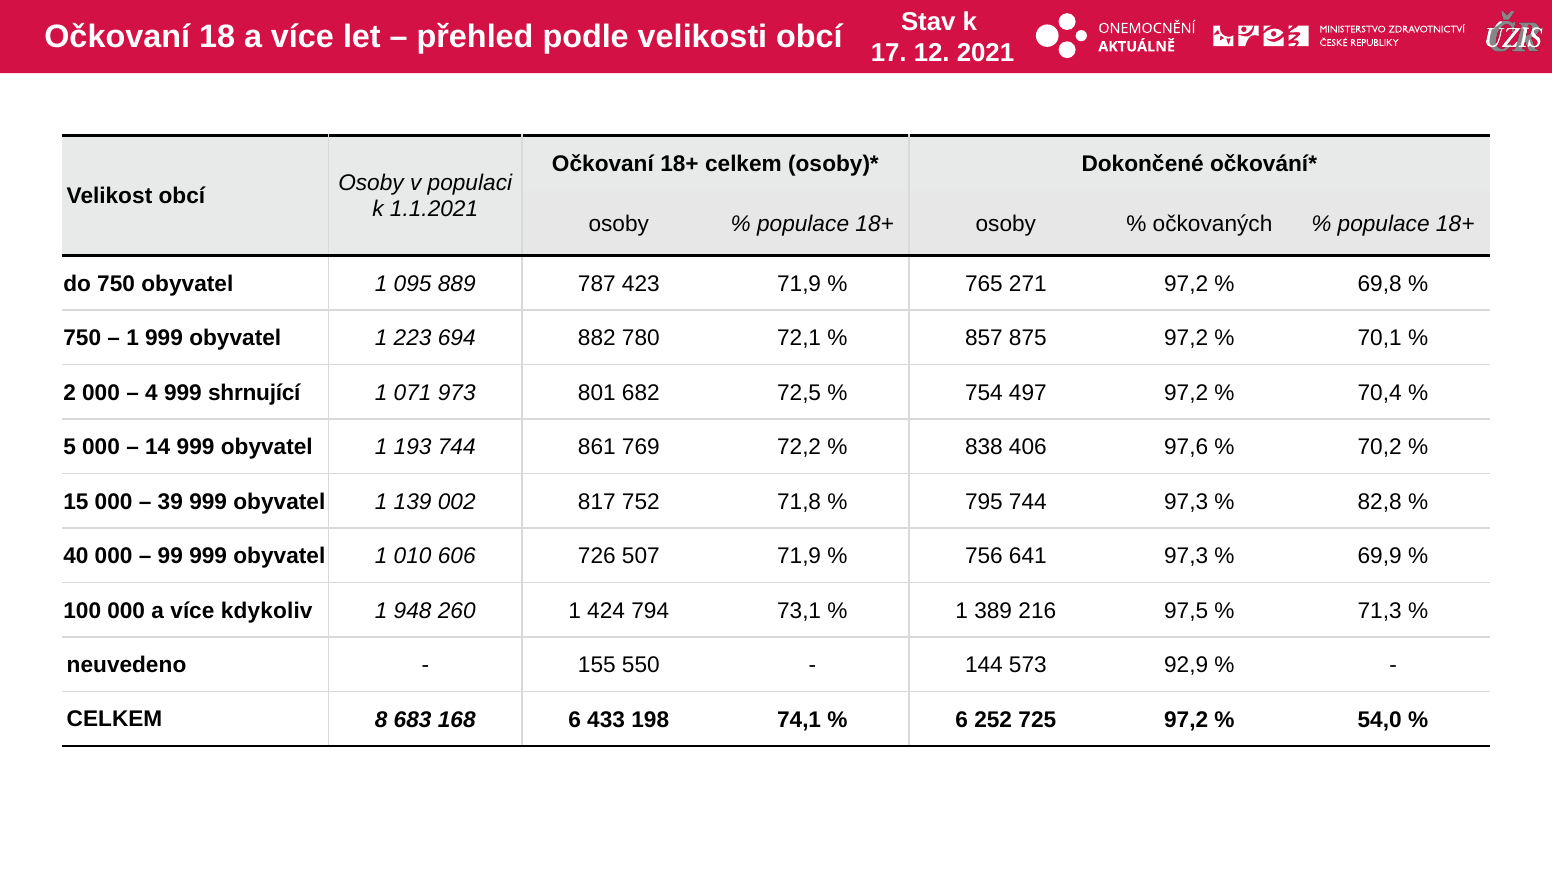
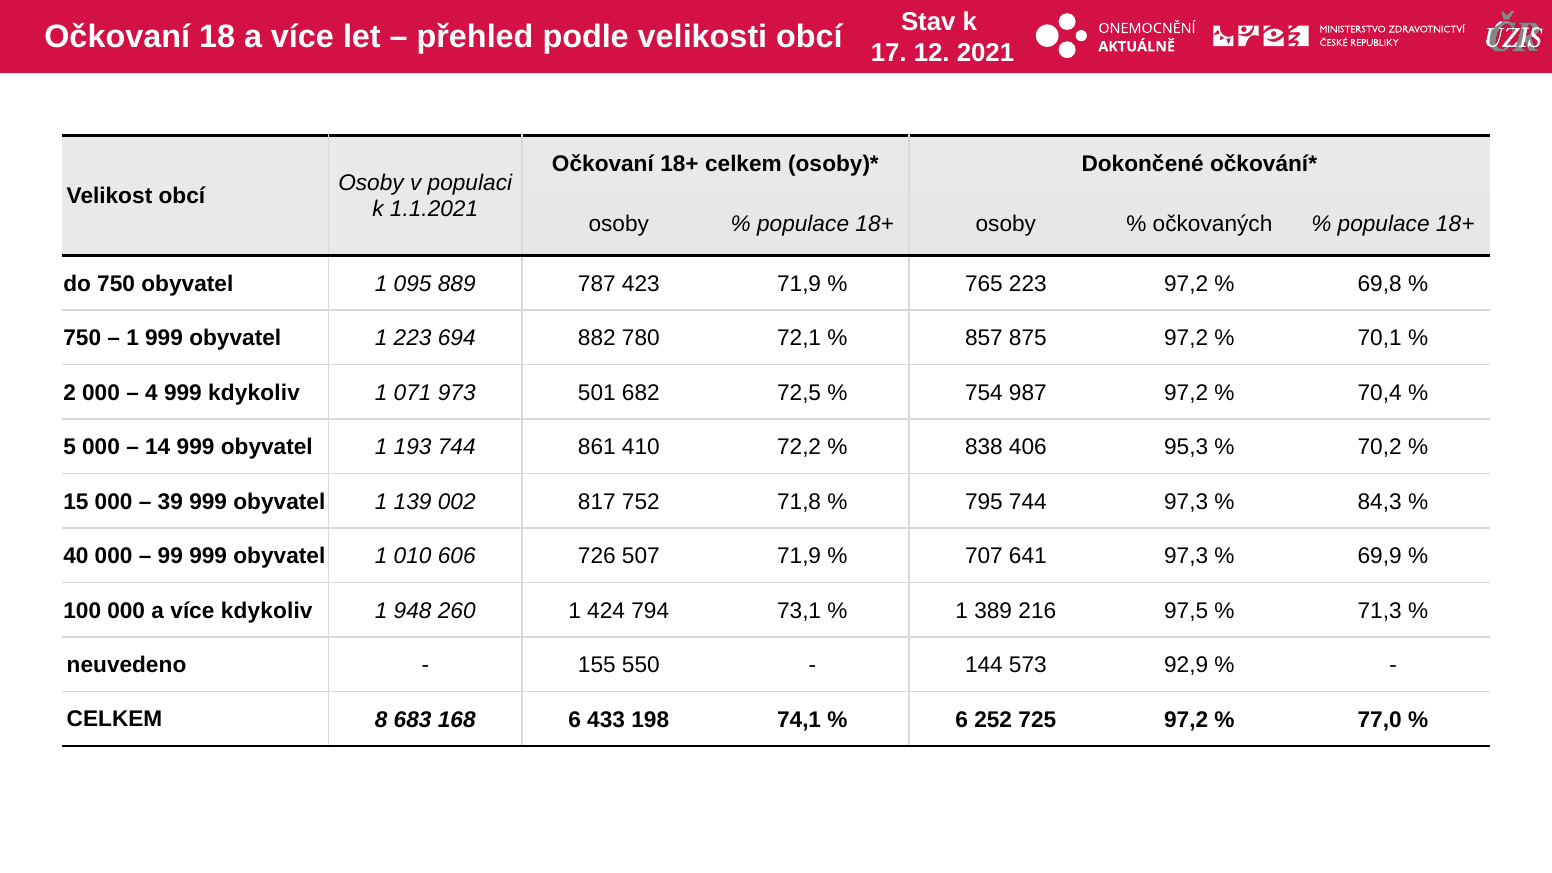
765 271: 271 -> 223 (1028, 284)
999 shrnující: shrnující -> kdykoliv (254, 393)
801: 801 -> 501 (597, 393)
497: 497 -> 987 (1028, 393)
769: 769 -> 410 (641, 447)
97,6: 97,6 -> 95,3 (1186, 447)
82,8: 82,8 -> 84,3 (1380, 502)
756: 756 -> 707 (984, 556)
54,0: 54,0 -> 77,0 (1380, 720)
